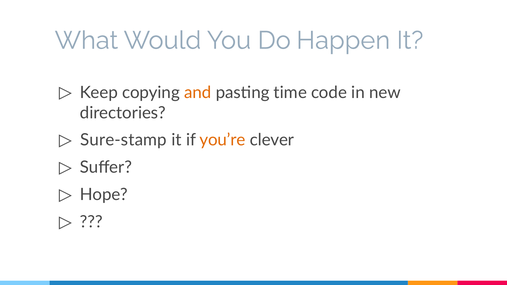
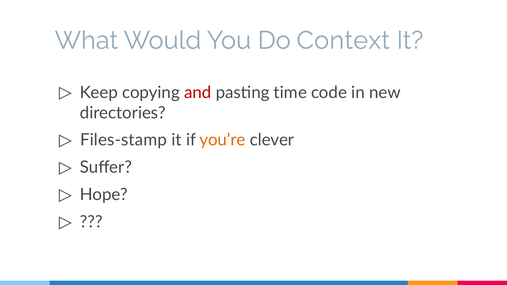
Happen: Happen -> Context (343, 40)
and colour: orange -> red (198, 93)
Sure-stamp: Sure-stamp -> Files-stamp (123, 140)
